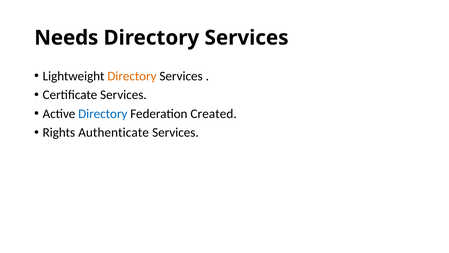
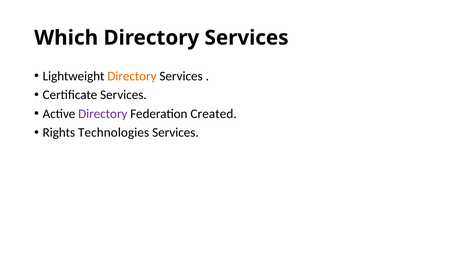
Needs: Needs -> Which (66, 38)
Directory colour: blue -> purple (103, 113)
Authenticate: Authenticate -> Technologies (114, 132)
